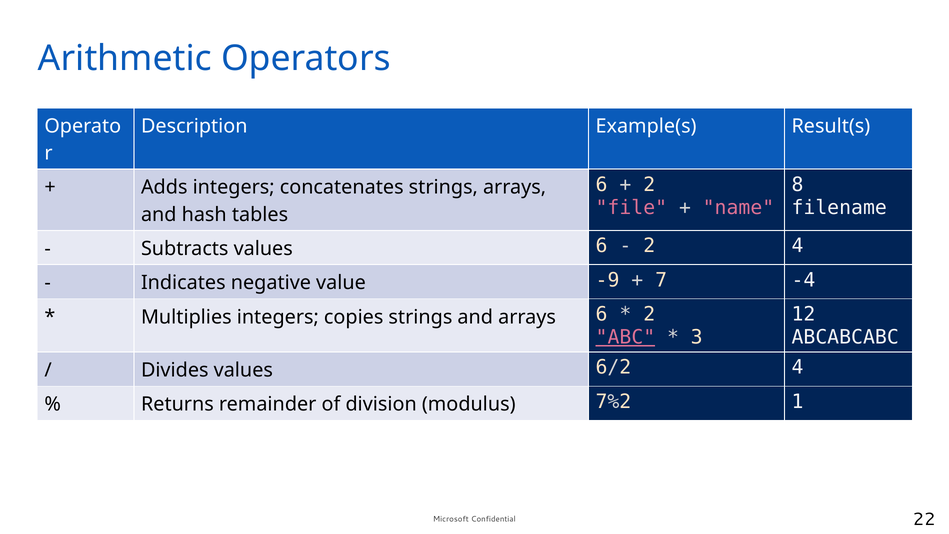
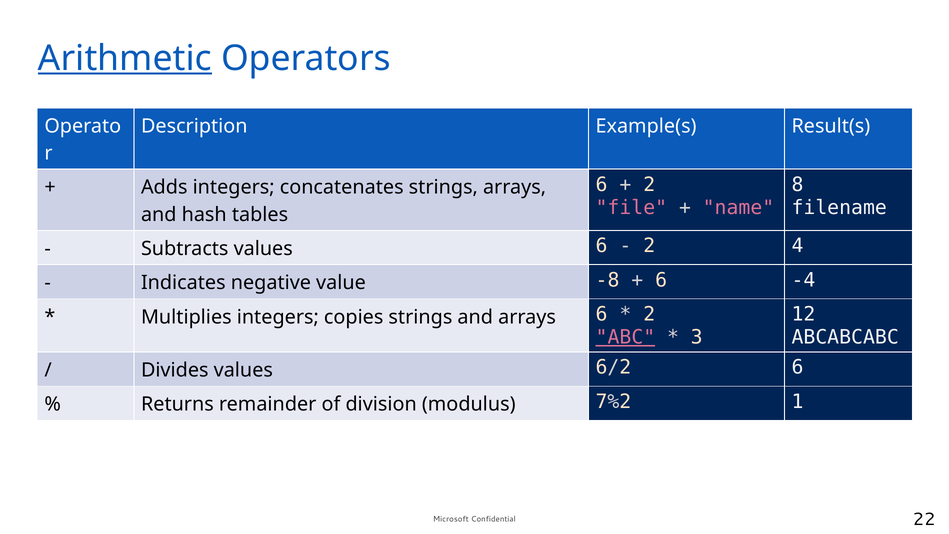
Arithmetic underline: none -> present (125, 58)
-9: -9 -> -8 (608, 280)
7: 7 -> 6 (661, 280)
6/2 4: 4 -> 6 (797, 367)
